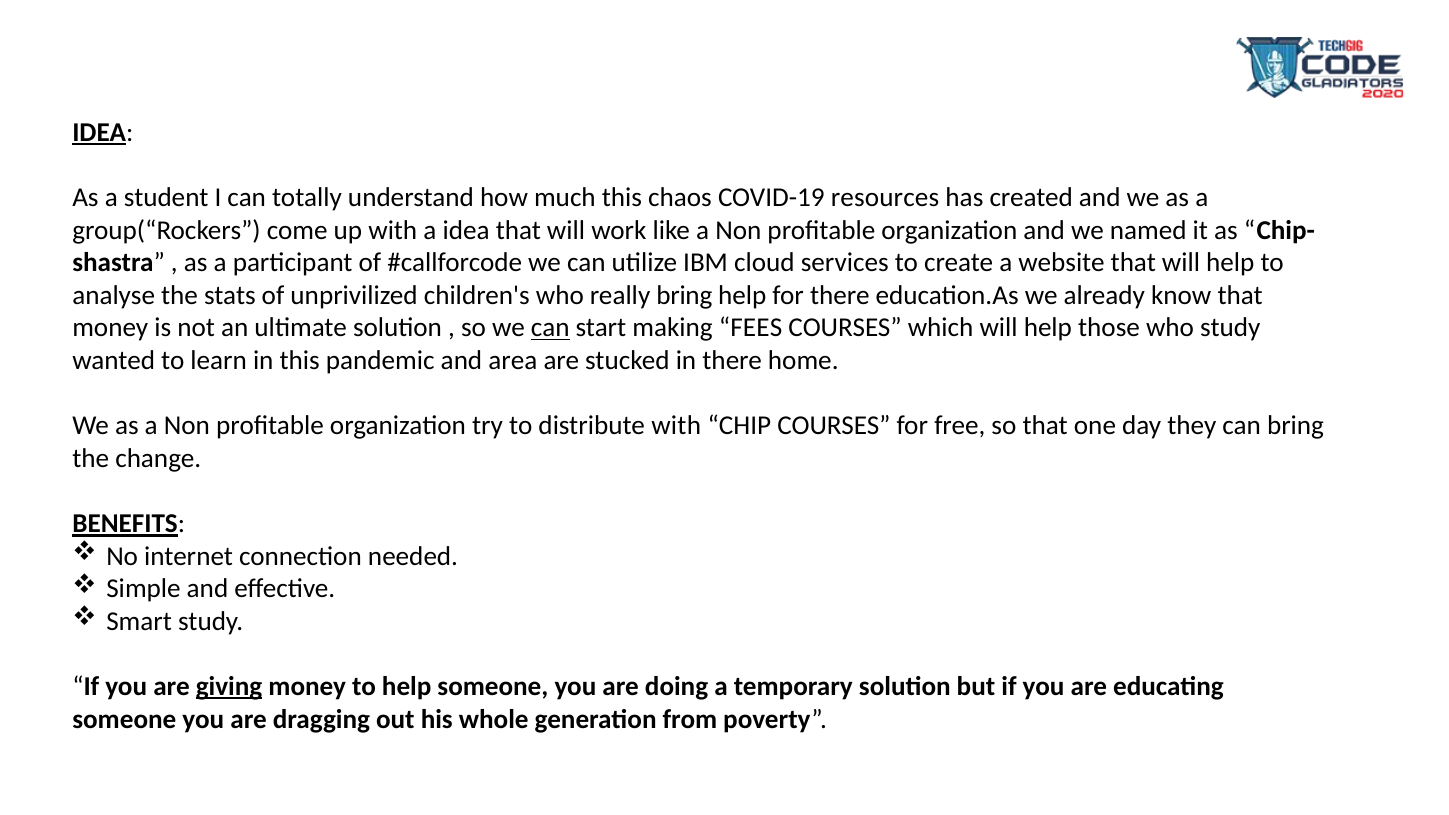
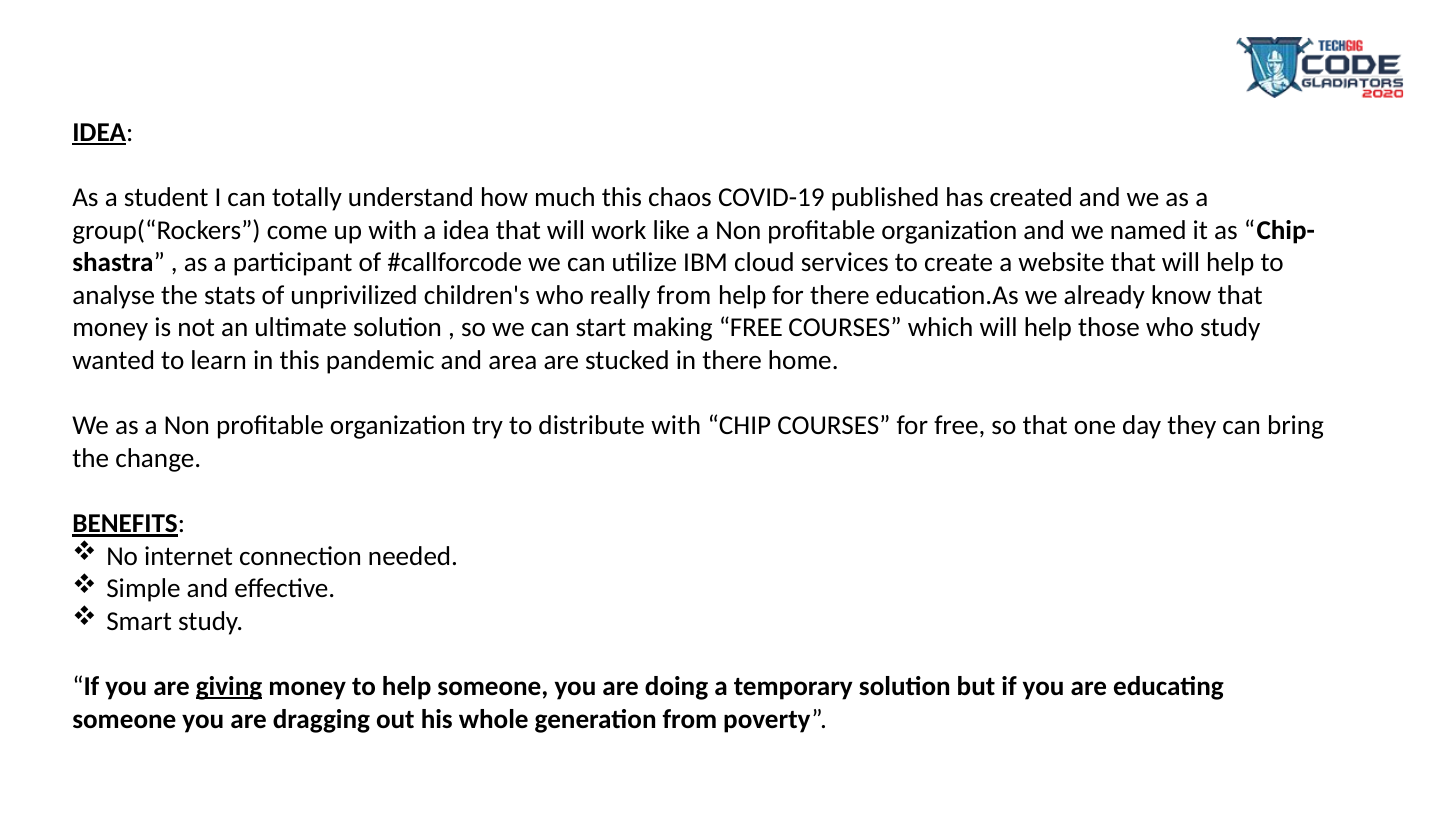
resources: resources -> published (885, 197)
really bring: bring -> from (684, 295)
can underline: present -> none (550, 328)
making FEES: FEES -> FREE (751, 328)
